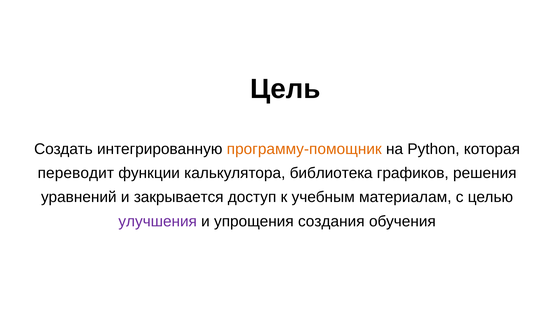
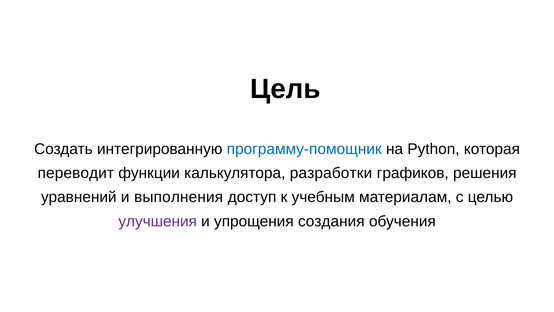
программу-помощник colour: orange -> blue (304, 149)
библиотека: библиотека -> разработки (331, 173)
закрывается: закрывается -> выполнения (179, 197)
